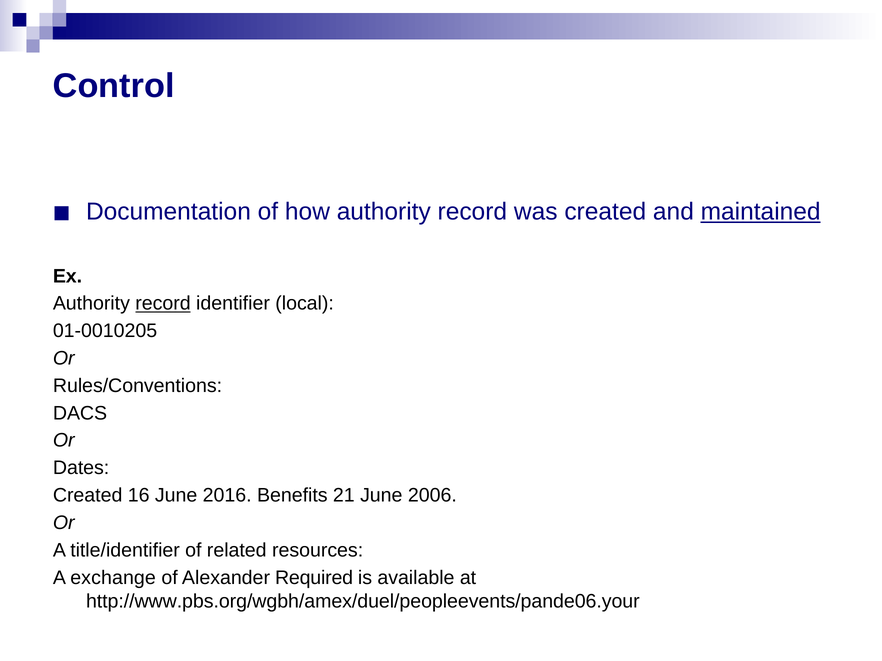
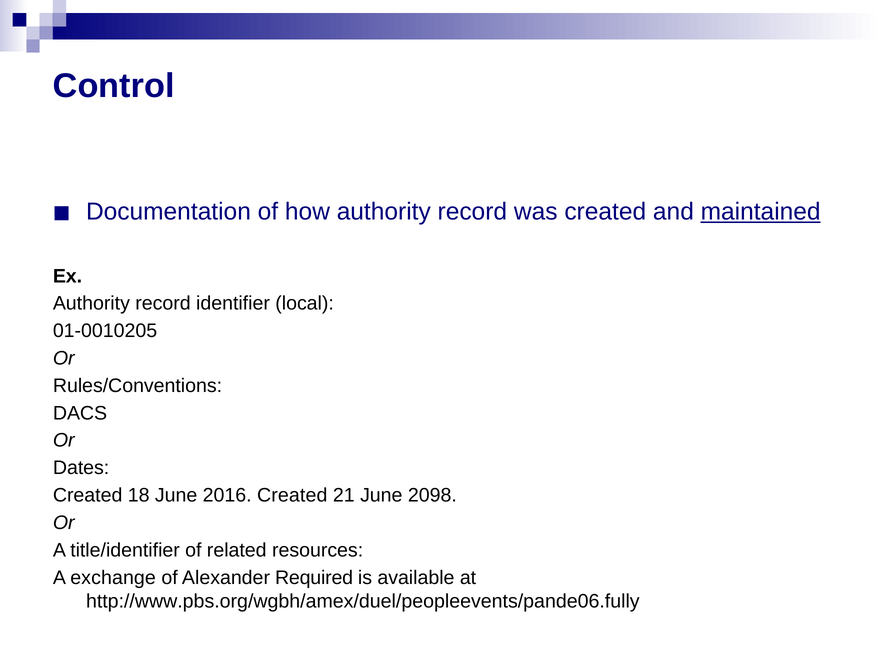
record underline: present -> none (163, 304)
16: 16 -> 18 (139, 496)
2016 Benefits: Benefits -> Created (292, 496)
2006: 2006 -> 2098 (432, 496)
http://www.pbs.org/wgbh/amex/duel/peopleevents/pande06.your: http://www.pbs.org/wgbh/amex/duel/peopleevents/pande06.your -> http://www.pbs.org/wgbh/amex/duel/peopleevents/pande06.fully (363, 602)
